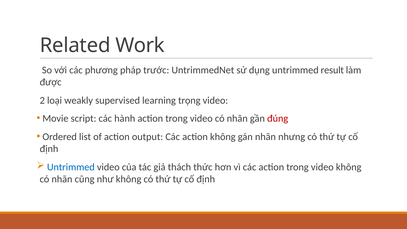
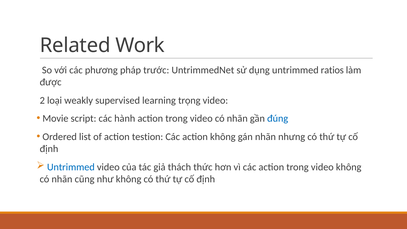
result: result -> ratios (332, 70)
đúng colour: red -> blue (278, 118)
output: output -> testion (148, 137)
